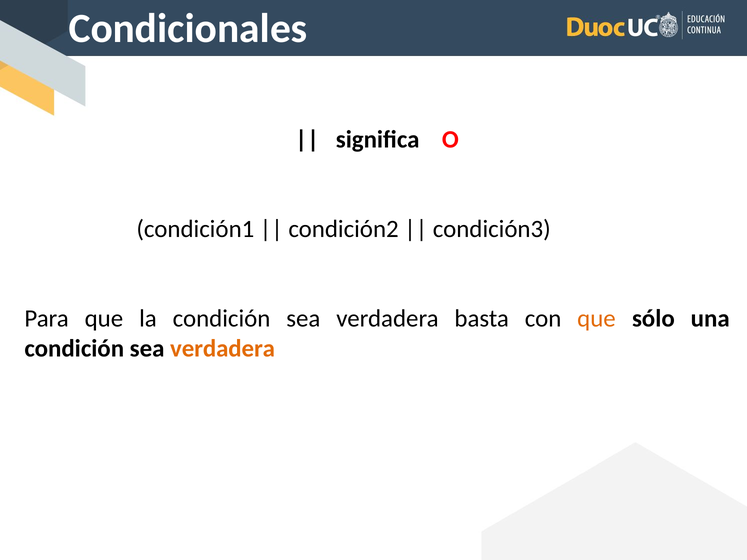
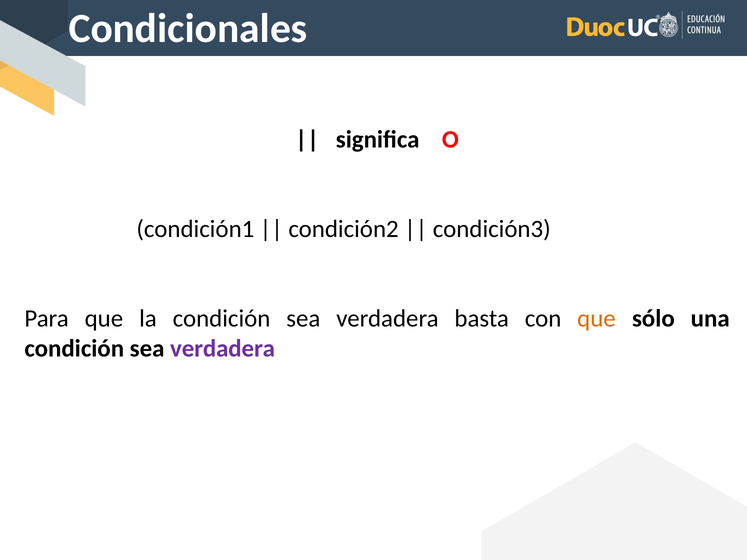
verdadera colour: orange -> purple (223, 349)
